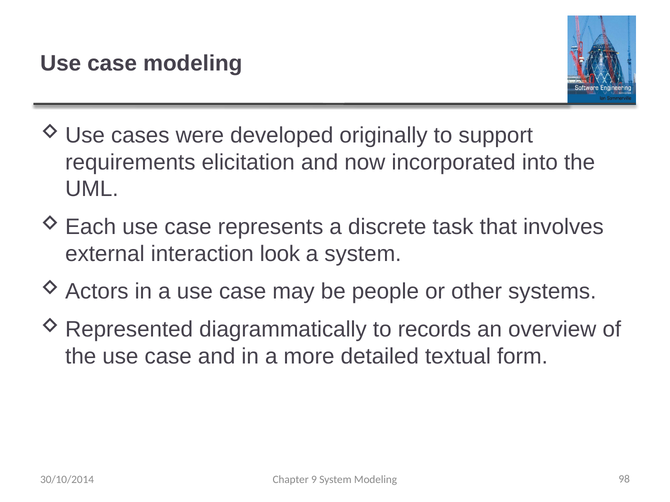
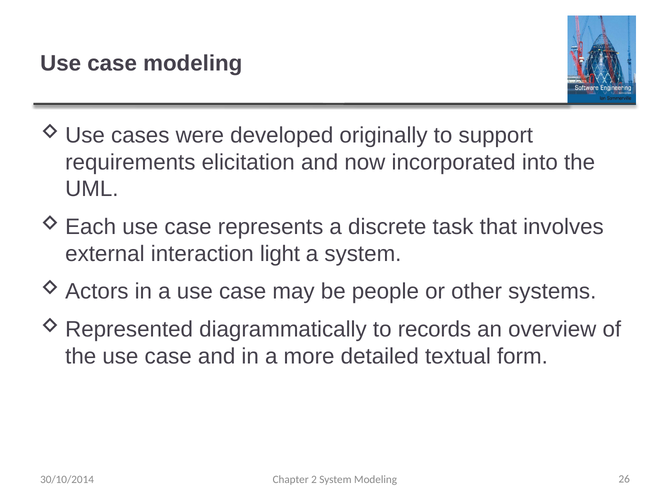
look: look -> light (280, 254)
9: 9 -> 2 (314, 480)
98: 98 -> 26 (624, 480)
